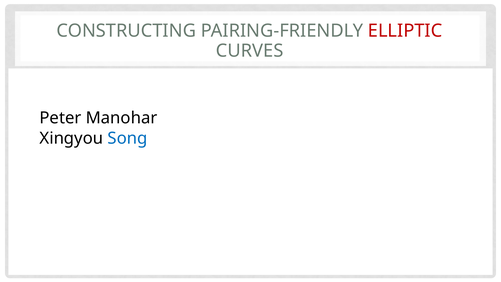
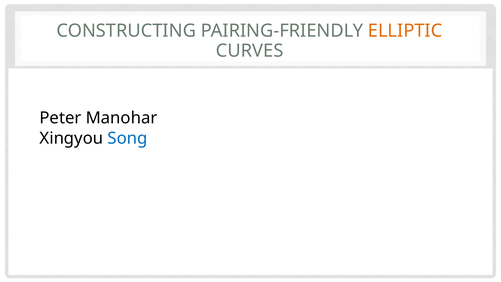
ELLIPTIC colour: red -> orange (405, 31)
